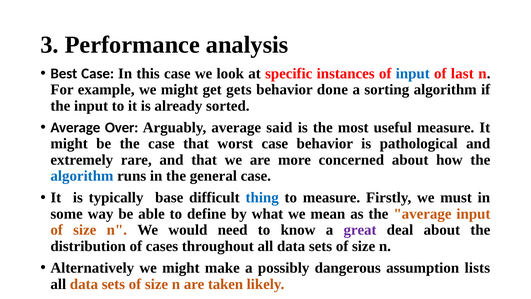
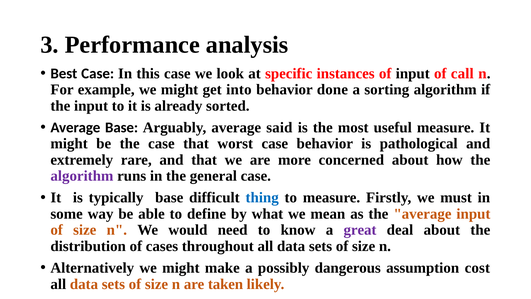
input colour: blue -> black (413, 73)
last: last -> call (462, 73)
gets: gets -> into (239, 90)
Average Over: Over -> Base (122, 127)
algorithm colour: blue -> purple (82, 176)
lists: lists -> cost (477, 268)
